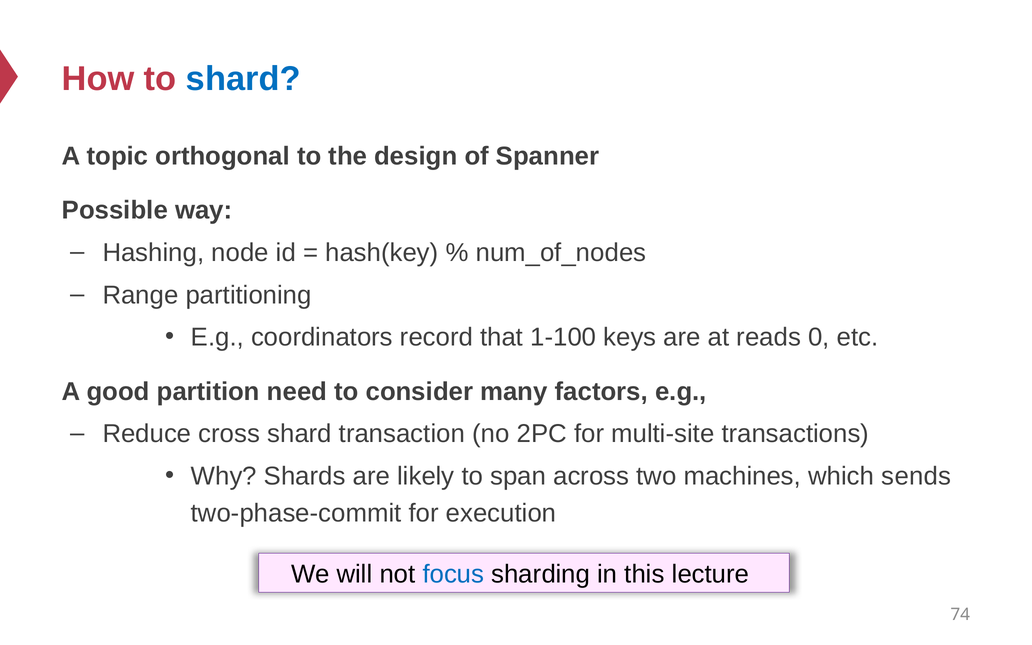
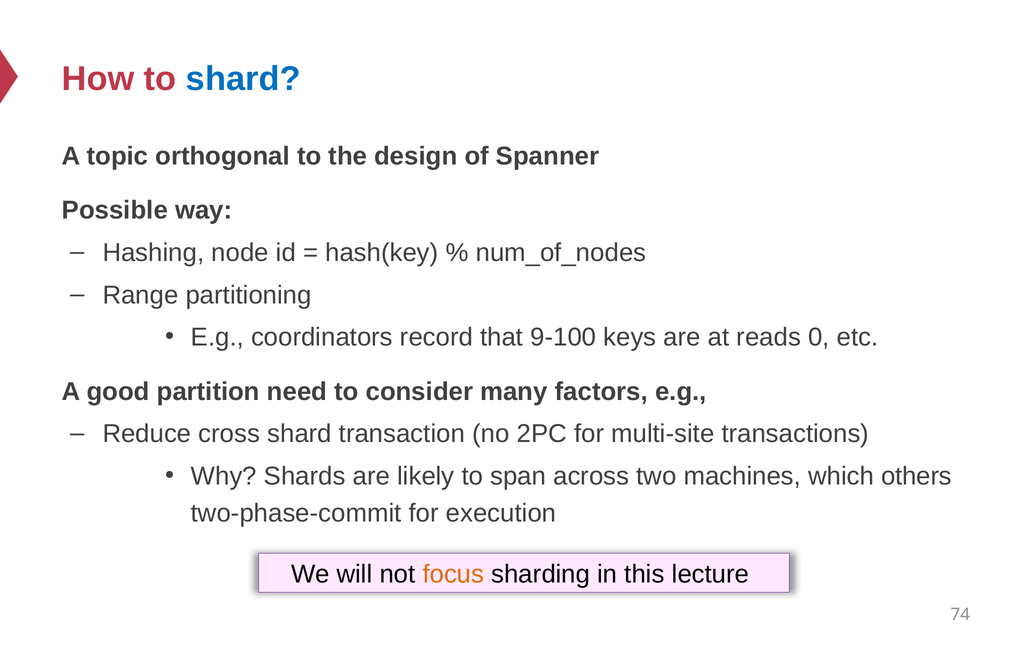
1-100: 1-100 -> 9-100 (563, 337)
sends: sends -> others (917, 476)
focus colour: blue -> orange (453, 574)
